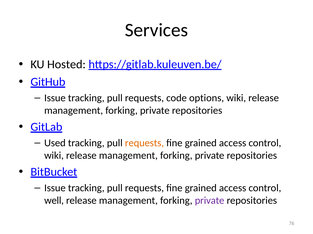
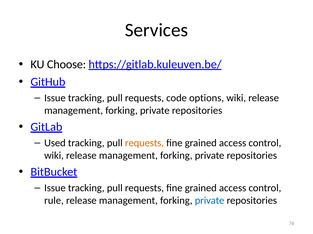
Hosted: Hosted -> Choose (67, 64)
well: well -> rule (54, 201)
private colour: purple -> blue (210, 201)
